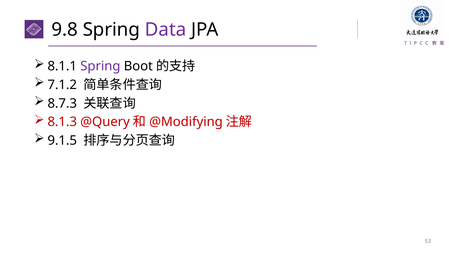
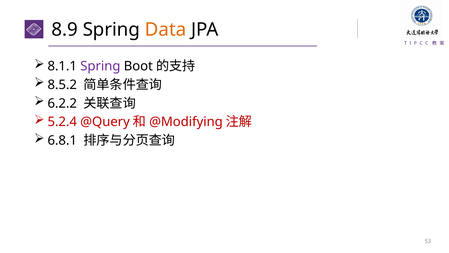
9.8: 9.8 -> 8.9 (65, 30)
Data colour: purple -> orange (166, 30)
7.1.2: 7.1.2 -> 8.5.2 (62, 85)
8.7.3: 8.7.3 -> 6.2.2 (62, 103)
8.1.3: 8.1.3 -> 5.2.4 (62, 122)
9.1.5: 9.1.5 -> 6.8.1 (62, 140)
